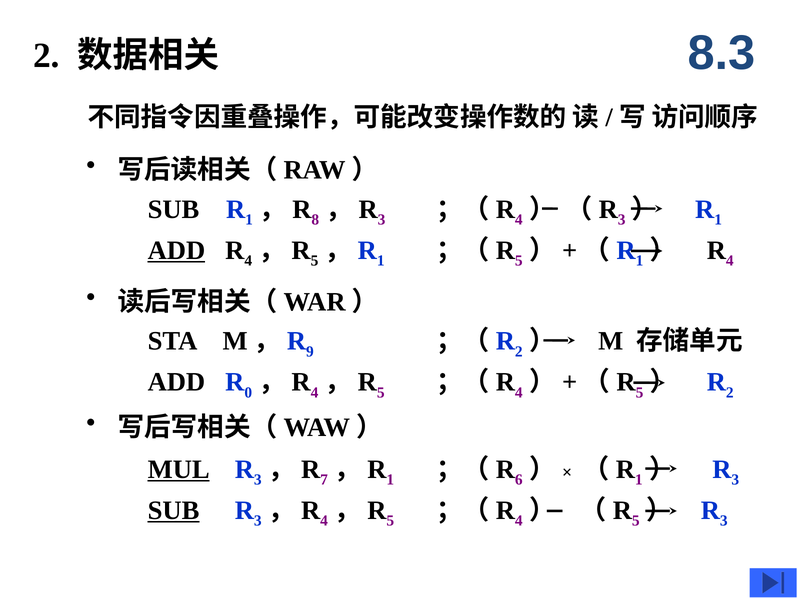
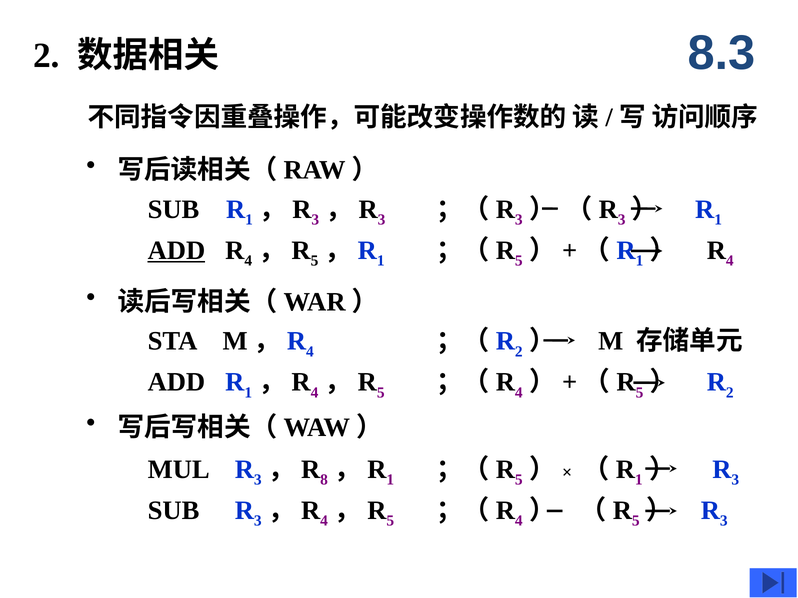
8: 8 -> 3 (315, 220)
4: 4 -> 3 (519, 220)
9: 9 -> 4 (310, 352)
0: 0 -> 1 (248, 393)
MUL underline: present -> none (179, 470)
7: 7 -> 8 (324, 480)
6: 6 -> 5 (519, 480)
SUB underline: present -> none (174, 511)
